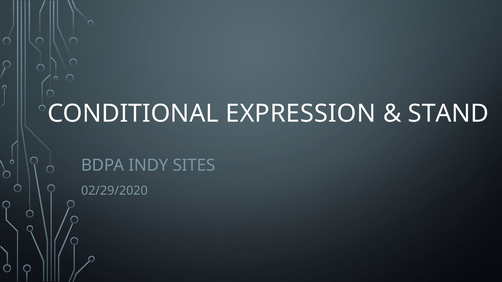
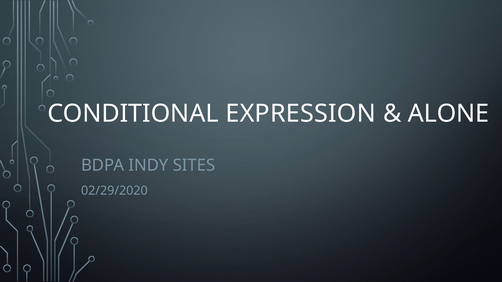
STAND: STAND -> ALONE (448, 114)
